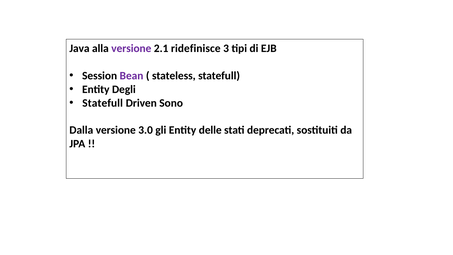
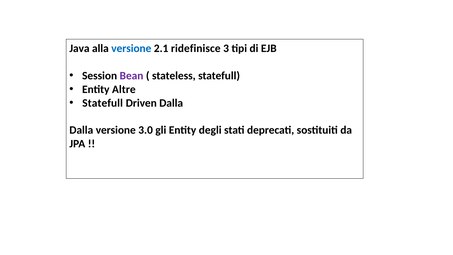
versione colour: purple -> blue (131, 48)
Degli: Degli -> Altre (124, 89)
Driven Sono: Sono -> Dalla (171, 103)
delle: delle -> degli (210, 130)
